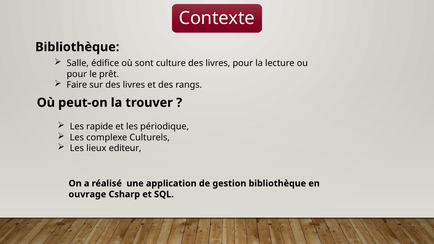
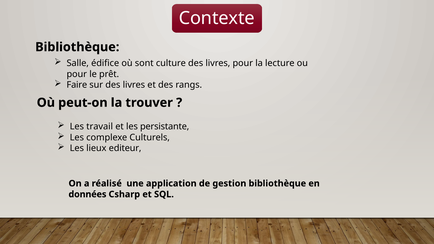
rapide: rapide -> travail (100, 127)
périodique: périodique -> persistante (165, 127)
ouvrage: ouvrage -> données (87, 194)
